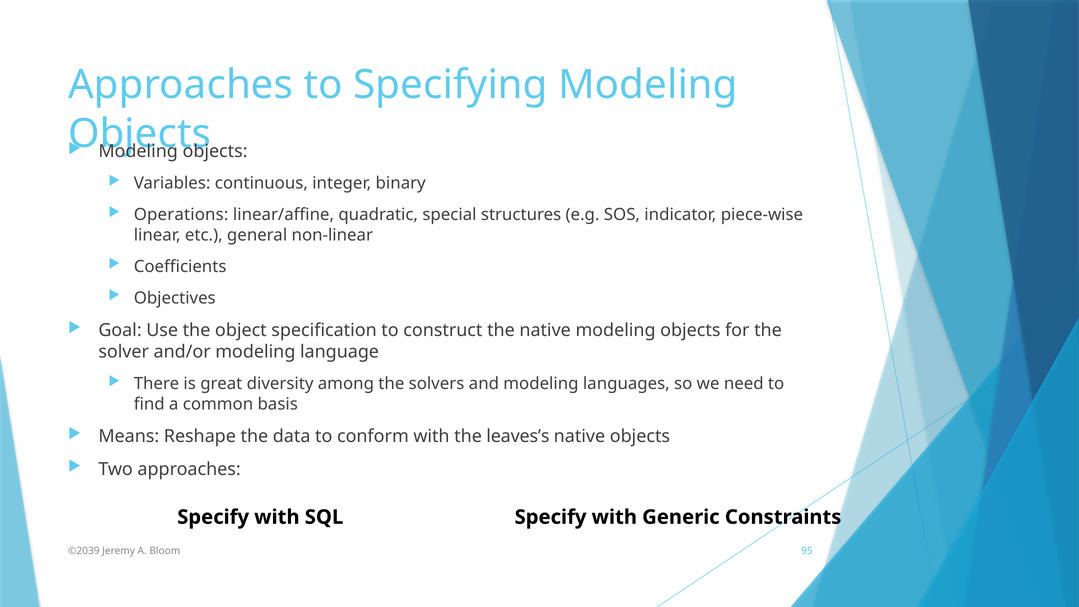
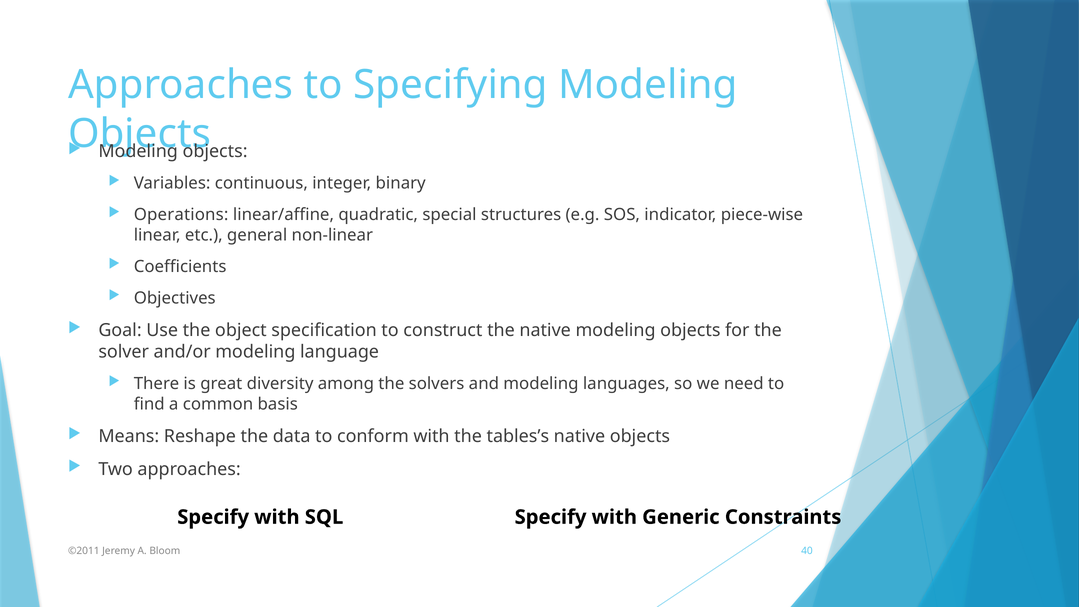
leaves’s: leaves’s -> tables’s (518, 436)
©2039: ©2039 -> ©2011 (84, 551)
95: 95 -> 40 (807, 551)
